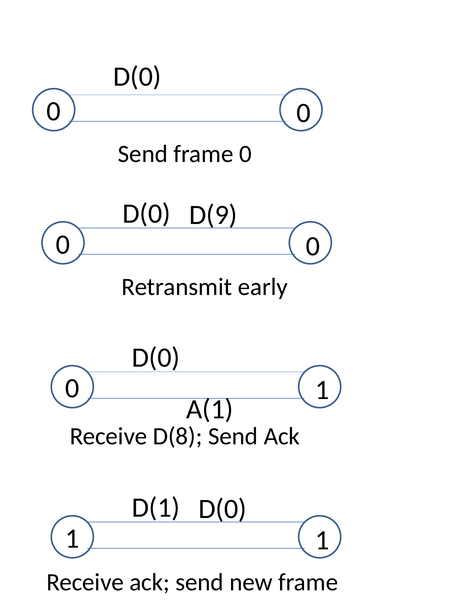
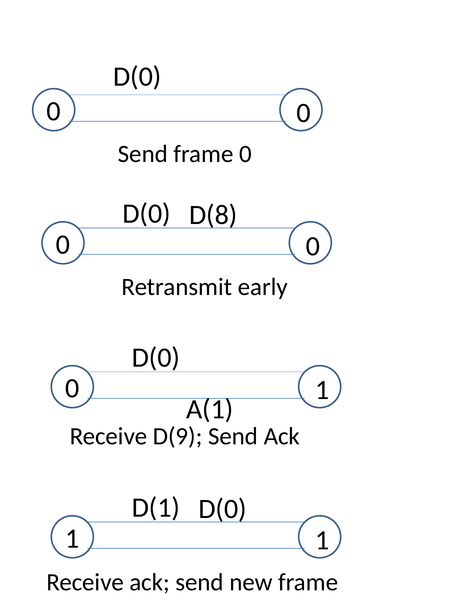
D(9: D(9 -> D(8 (213, 215)
D(8: D(8 -> D(9 (178, 436)
